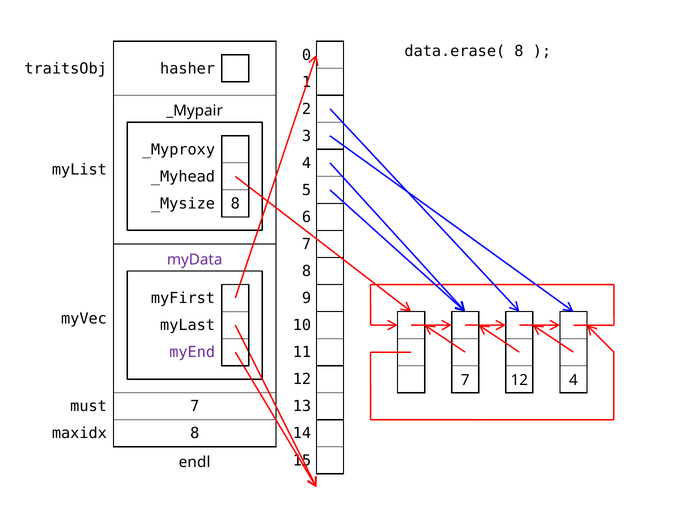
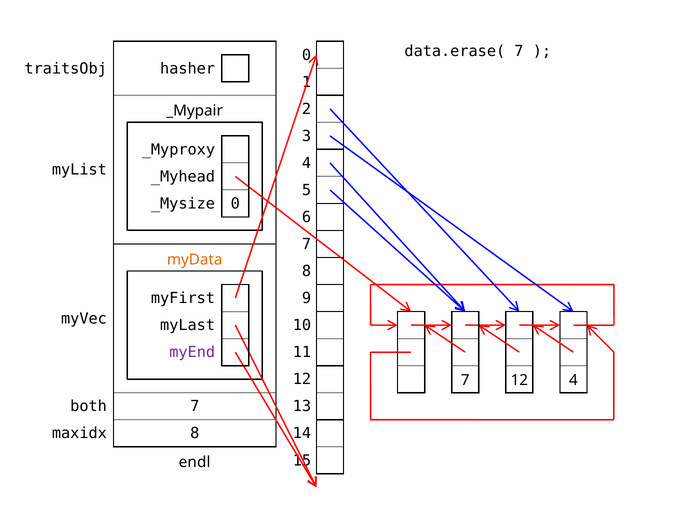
data.erase( 8: 8 -> 7 (519, 51)
8: 8 -> 0 (235, 204)
myData colour: purple -> orange (195, 260)
must: must -> both (89, 407)
